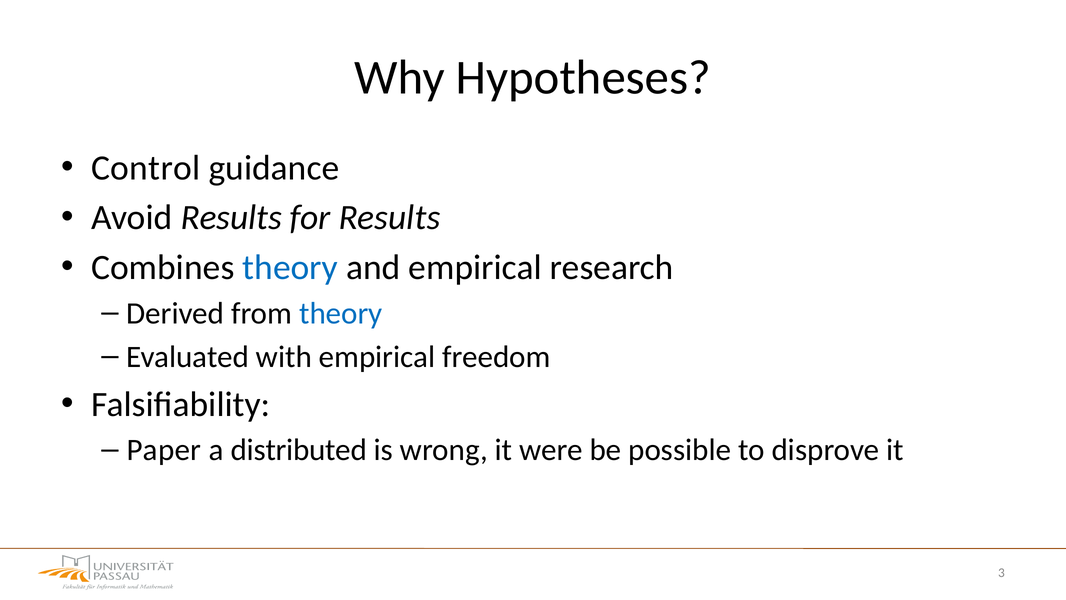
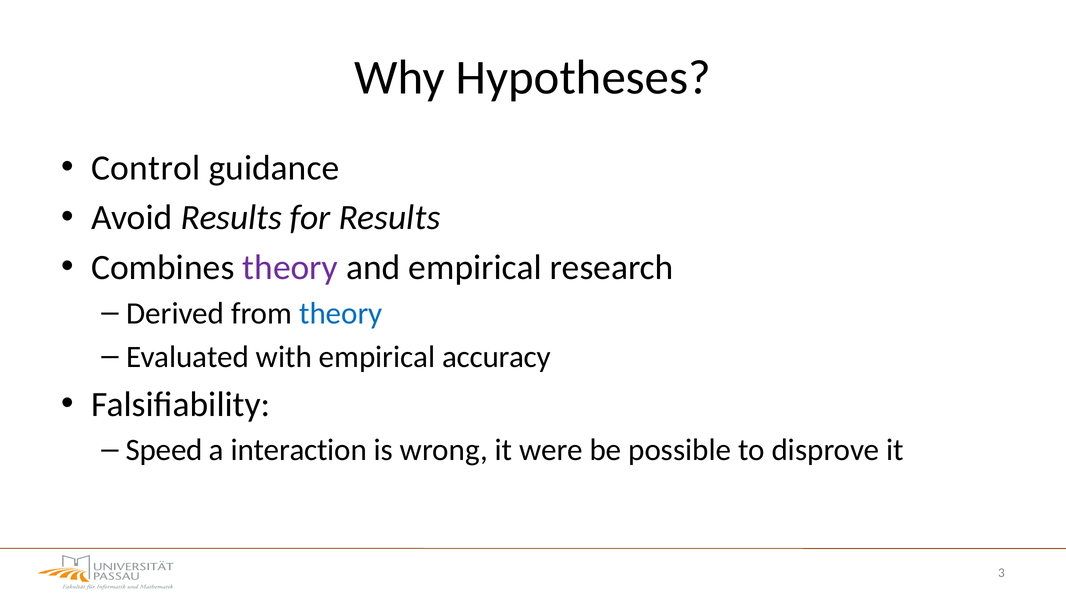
theory colour: blue -> purple (290, 267)
freedom: freedom -> accuracy (496, 357)
Paper: Paper -> Speed (164, 450)
distributed: distributed -> interaction (299, 450)
